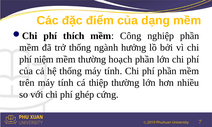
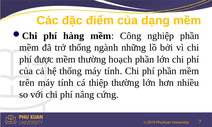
thích: thích -> hàng (74, 36)
hưởng: hưởng -> những (134, 48)
niệm: niệm -> được (44, 60)
ghép: ghép -> nâng (85, 95)
